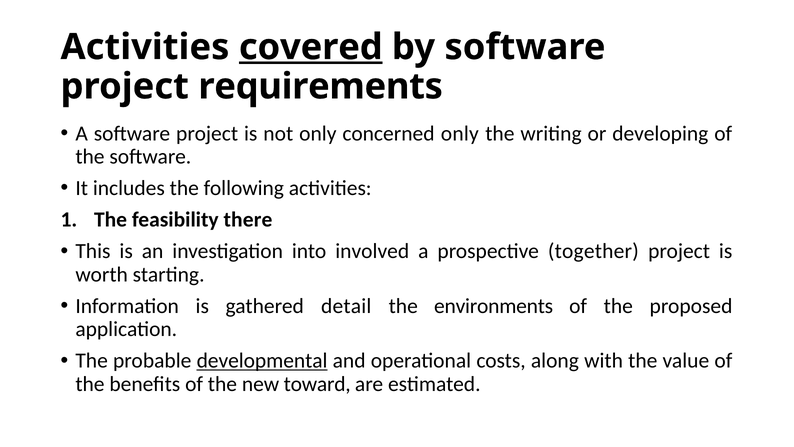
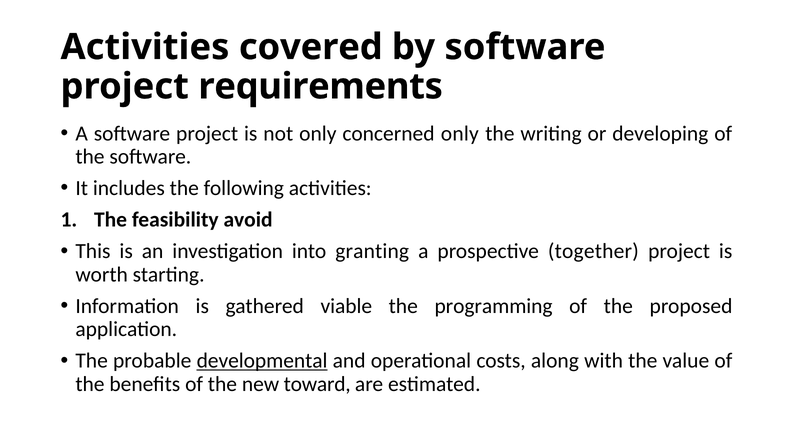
covered underline: present -> none (311, 47)
there: there -> avoid (248, 220)
involved: involved -> granting (372, 251)
detail: detail -> viable (346, 306)
environments: environments -> programming (494, 306)
